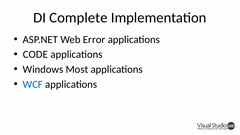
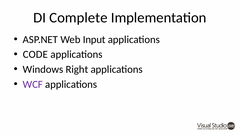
Error: Error -> Input (94, 40)
Most: Most -> Right (77, 69)
WCF colour: blue -> purple (33, 84)
